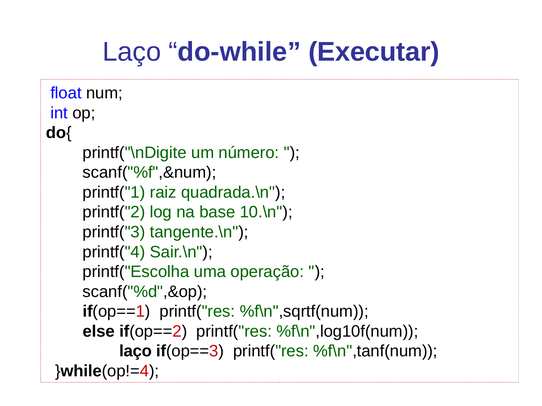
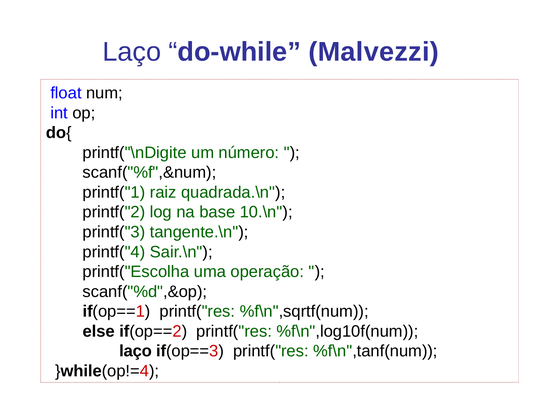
Executar: Executar -> Malvezzi (374, 52)
